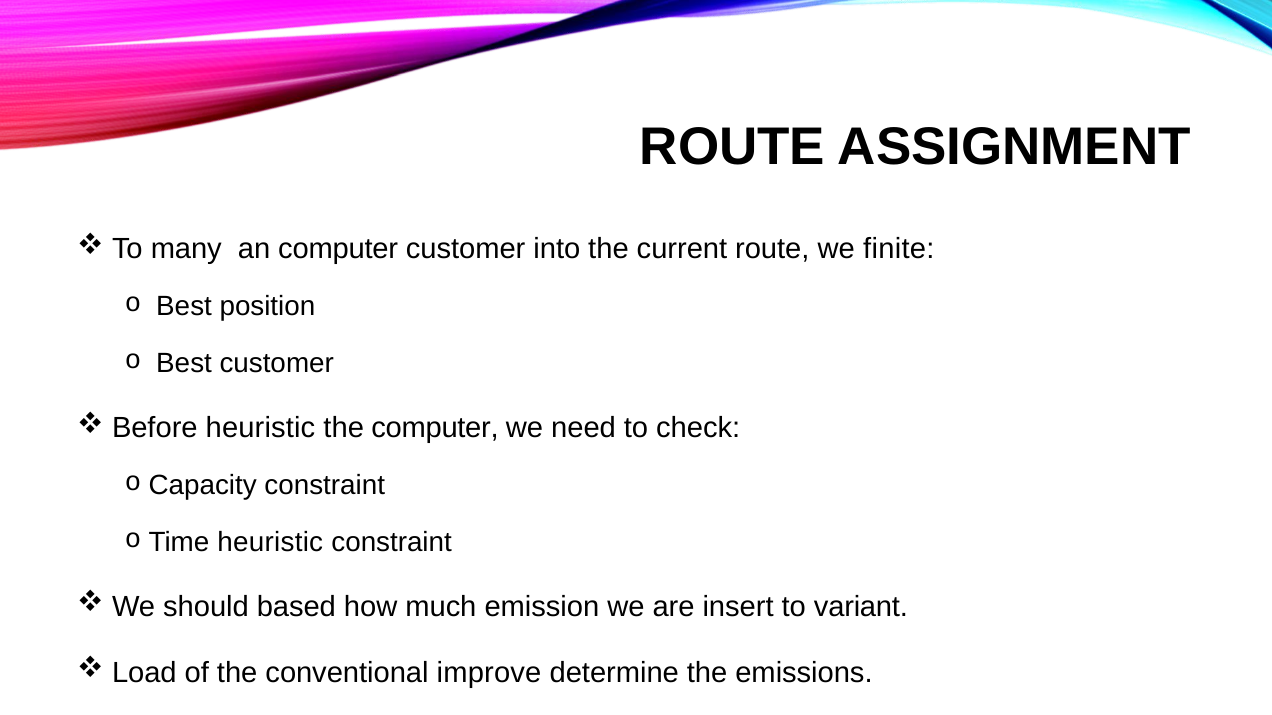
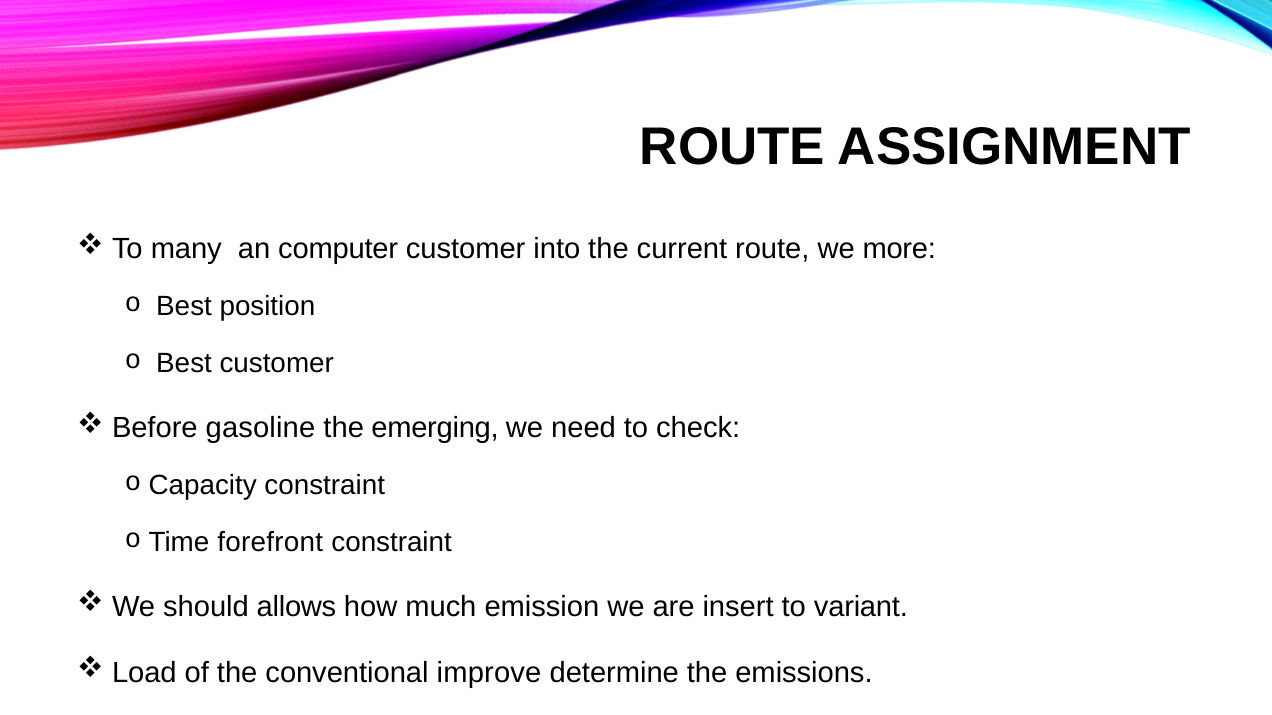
finite: finite -> more (899, 249)
Before heuristic: heuristic -> gasoline (260, 428)
the computer: computer -> emerging (435, 428)
Time heuristic: heuristic -> forefront (270, 542)
based: based -> allows (297, 607)
